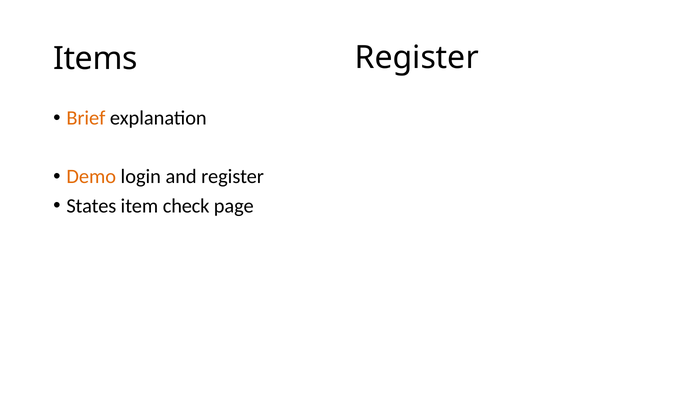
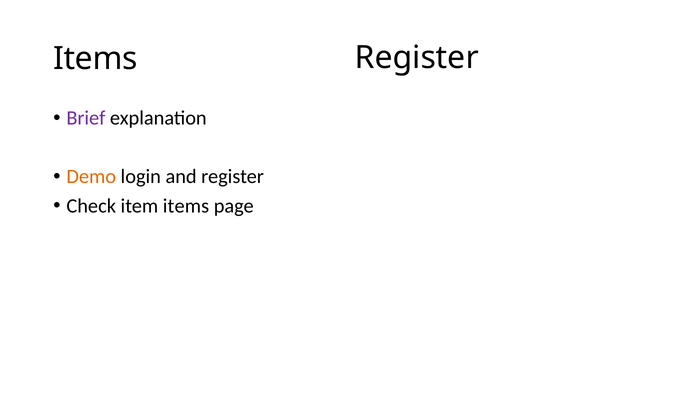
Brief colour: orange -> purple (86, 118)
States: States -> Check (91, 206)
item check: check -> items (186, 206)
